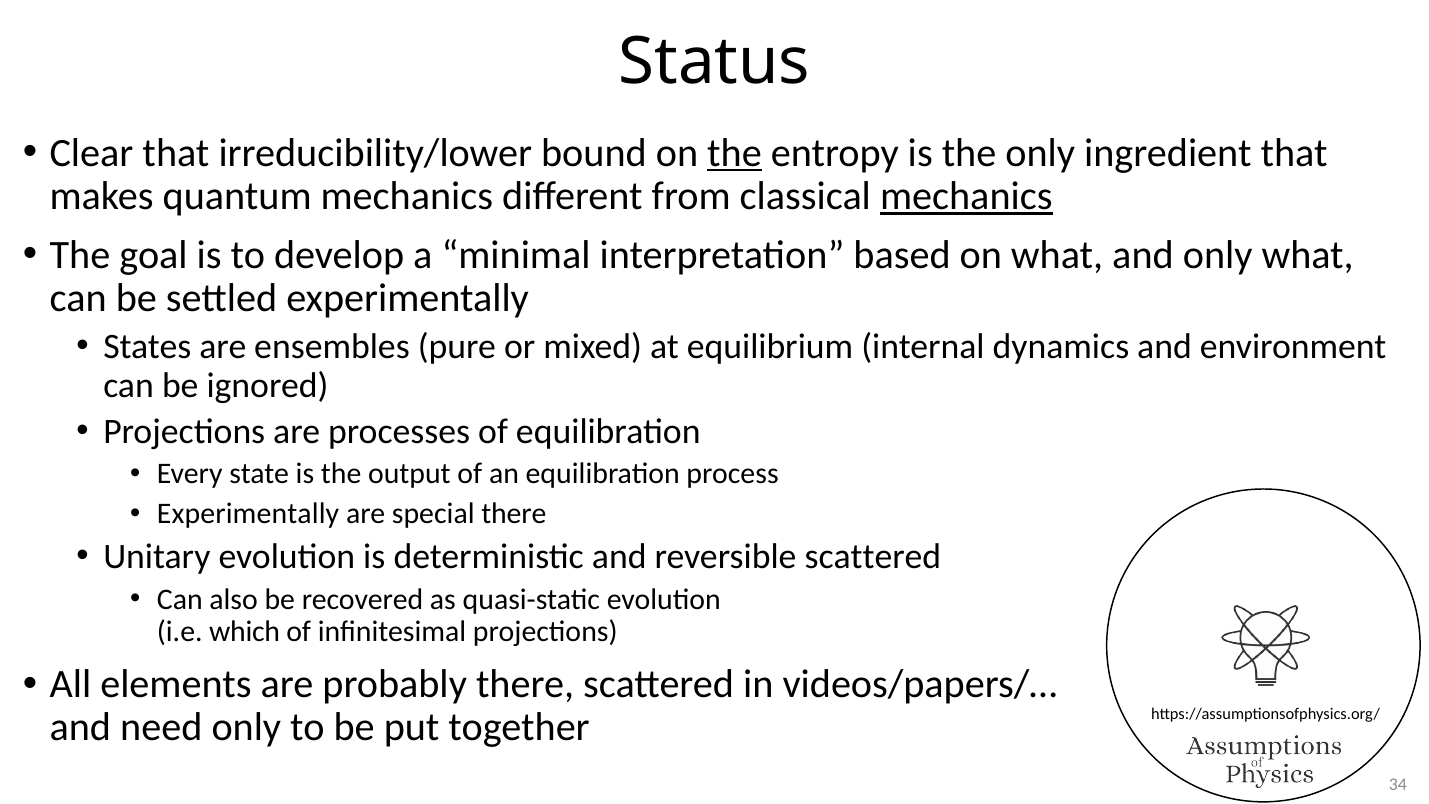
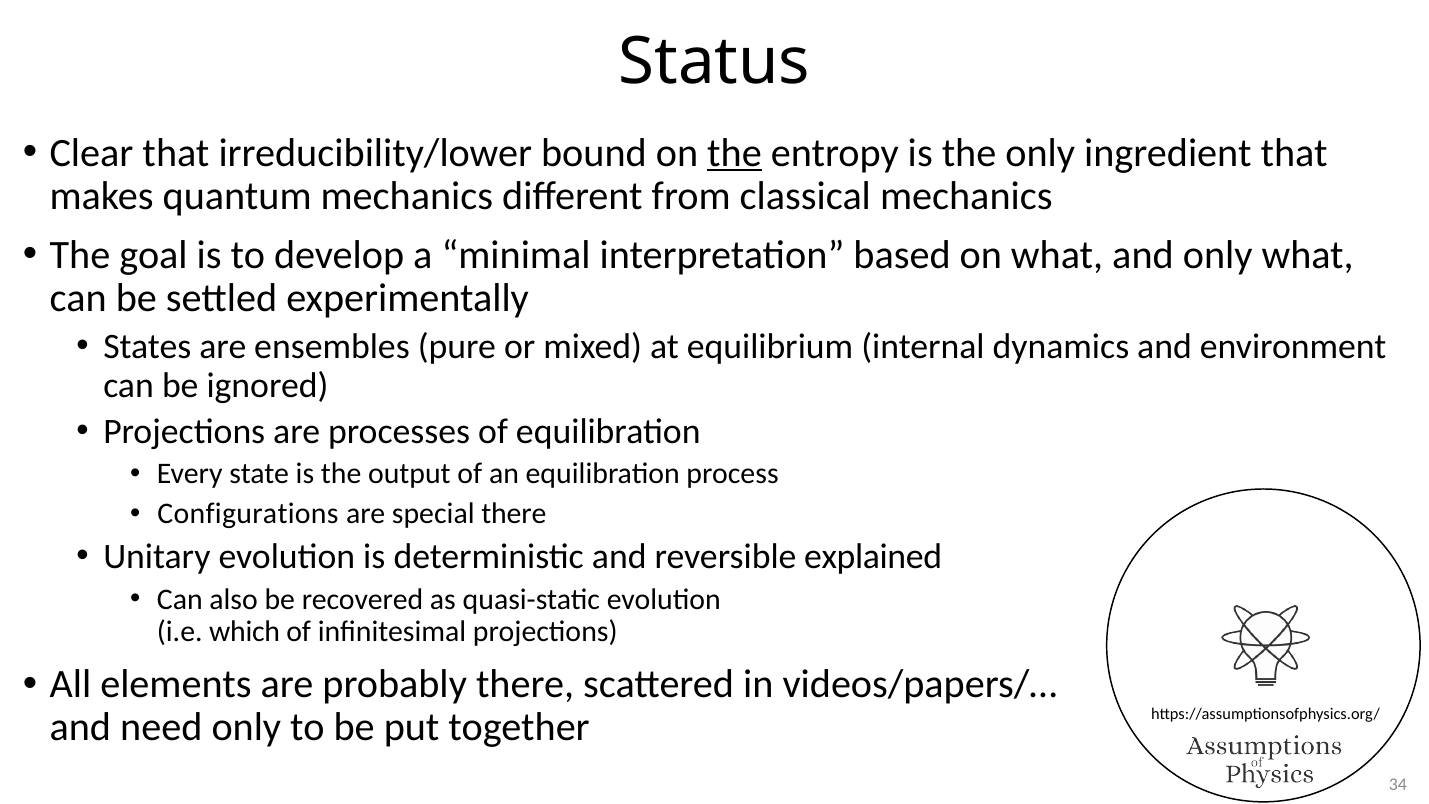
mechanics underline: present -> none (966, 196)
Experimentally: Experimentally -> Configurations (248, 514)
reversible scattered: scattered -> explained (873, 556)
